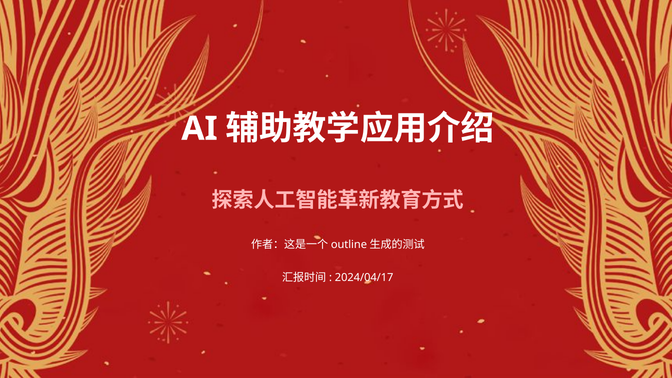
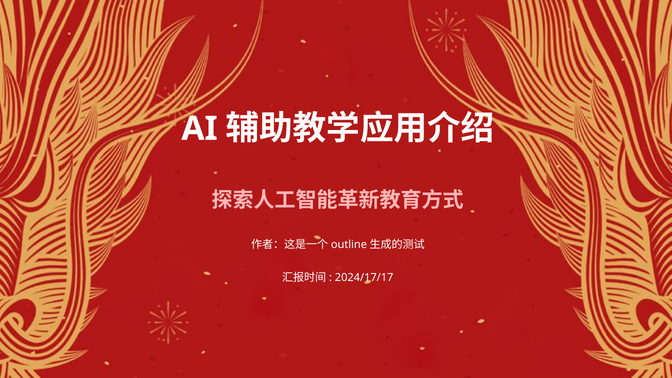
2024/04/17: 2024/04/17 -> 2024/17/17 (364, 278)
